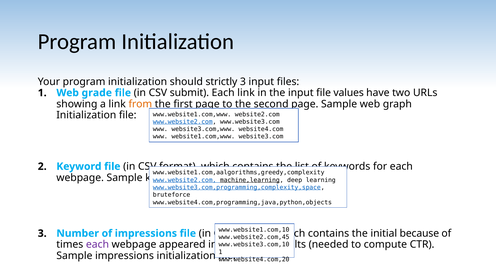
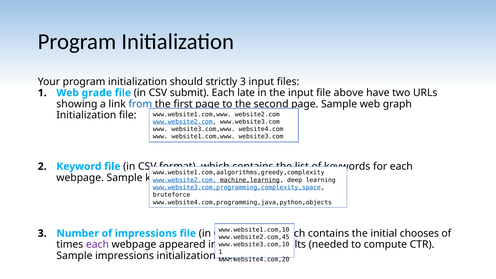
Each link: link -> late (246, 93)
values: values -> above (349, 93)
from colour: orange -> blue (140, 104)
because: because -> chooses (419, 233)
